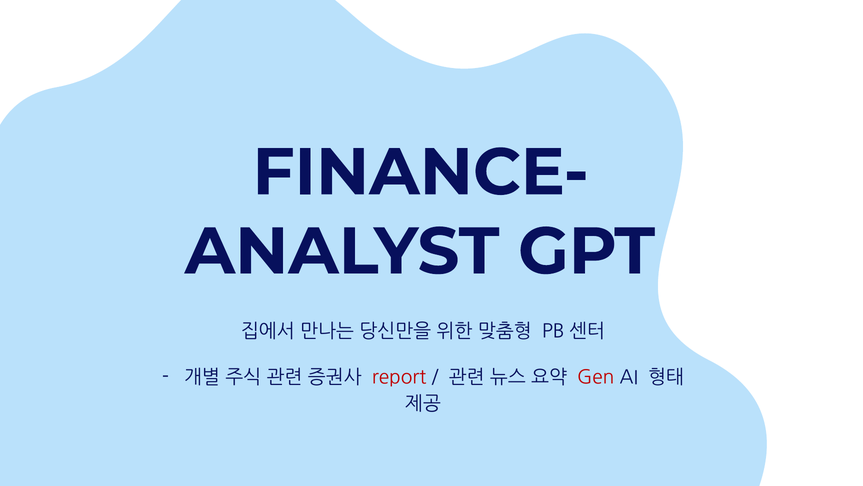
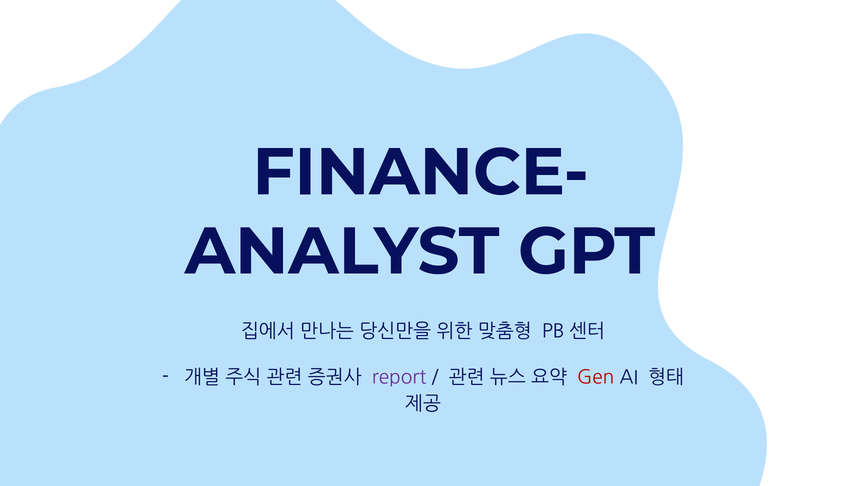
report colour: red -> purple (399, 377)
